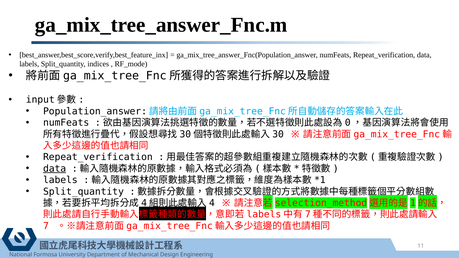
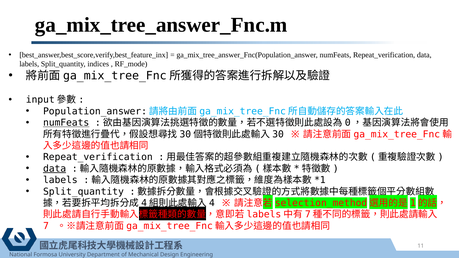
numFeats underline: none -> present (66, 123)
